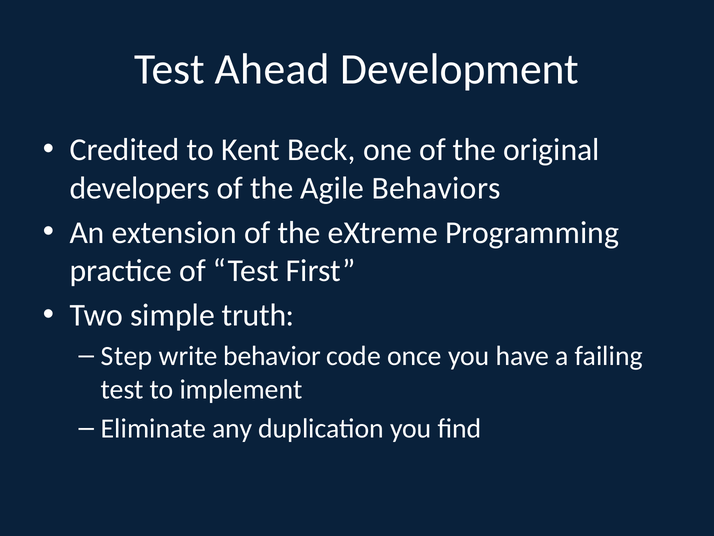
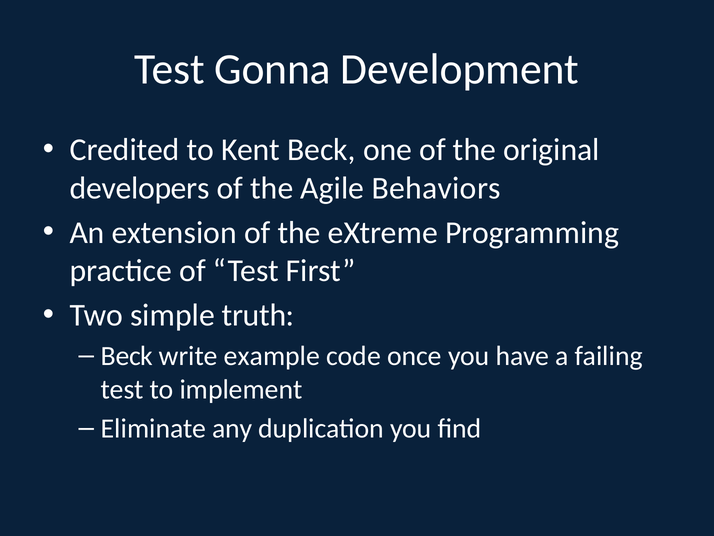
Ahead: Ahead -> Gonna (273, 69)
Step: Step -> Beck (127, 356)
behavior: behavior -> example (272, 356)
